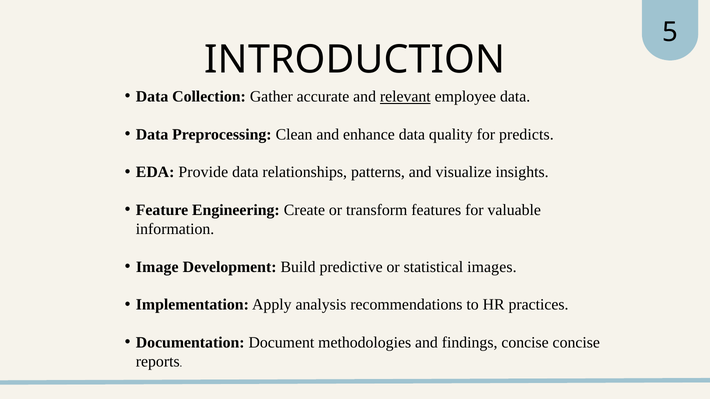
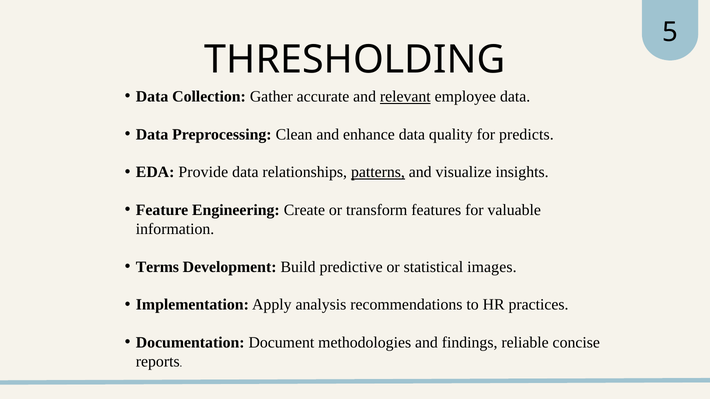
INTRODUCTION: INTRODUCTION -> THRESHOLDING (355, 60)
patterns underline: none -> present (378, 172)
Image: Image -> Terms (157, 267)
findings concise: concise -> reliable (525, 343)
